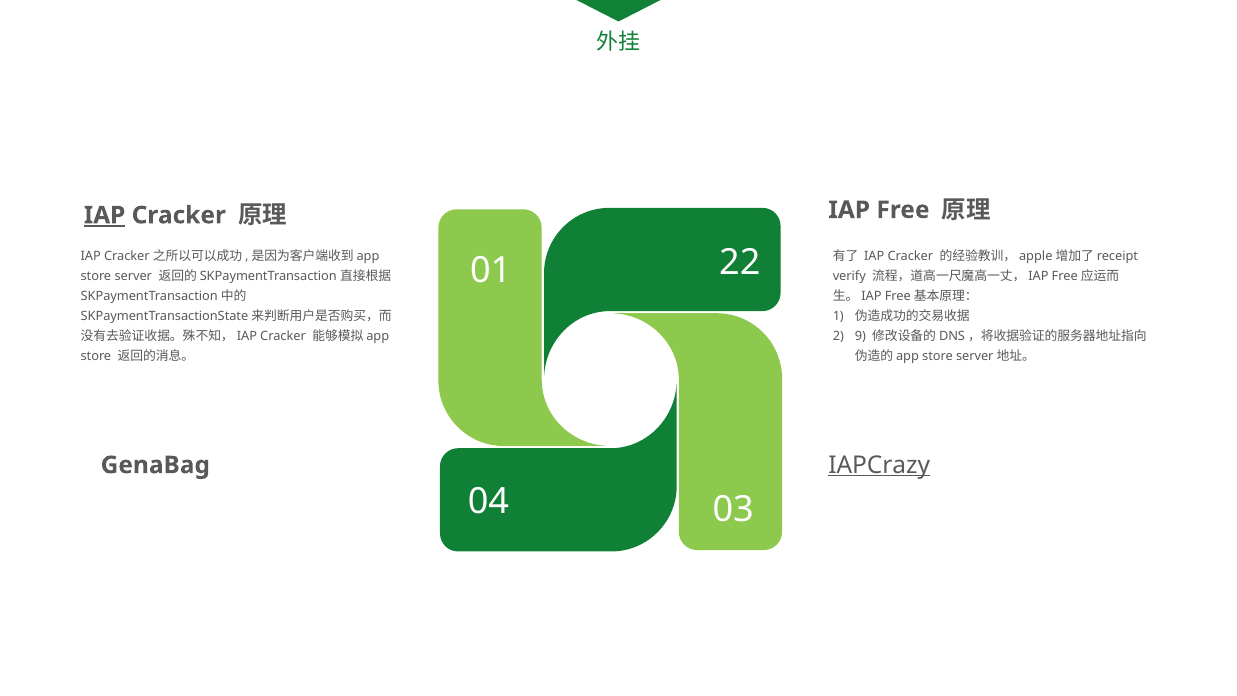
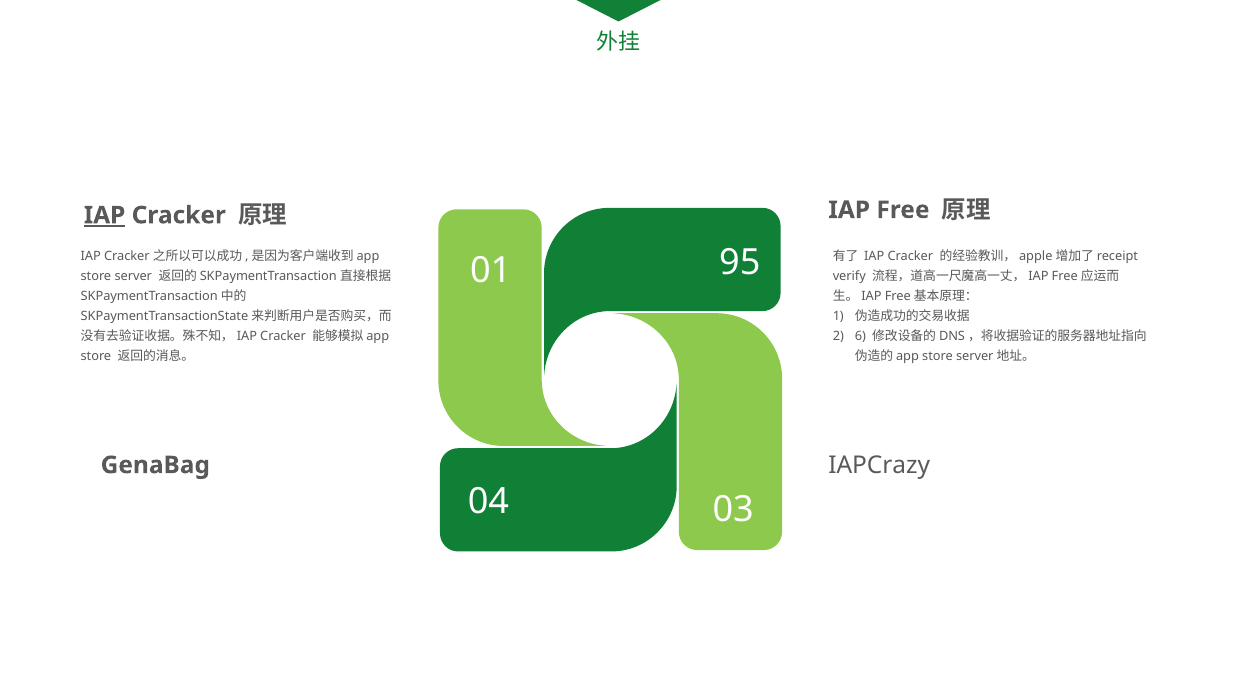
22: 22 -> 95 (740, 262)
9: 9 -> 6 (860, 336)
IAPCrazy underline: present -> none (879, 465)
